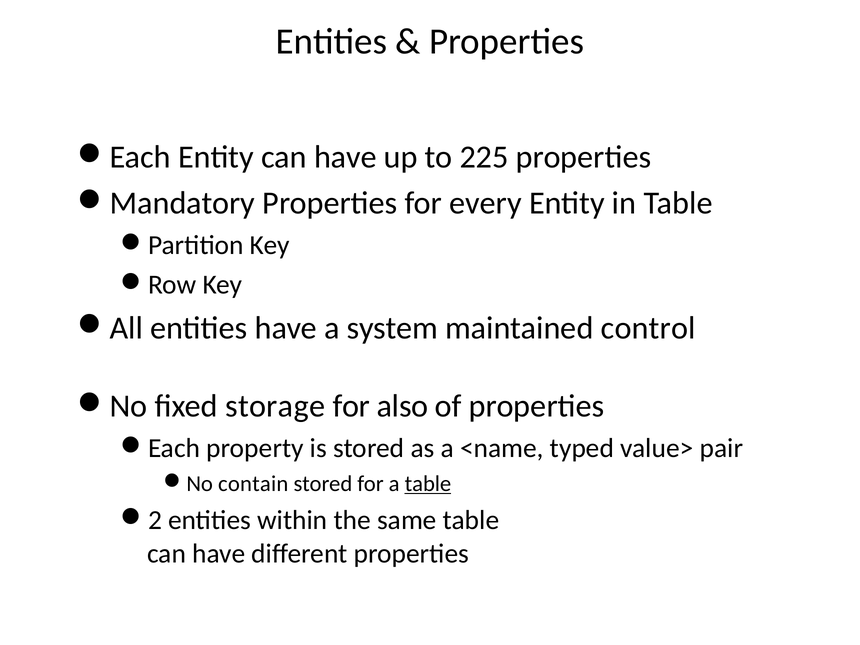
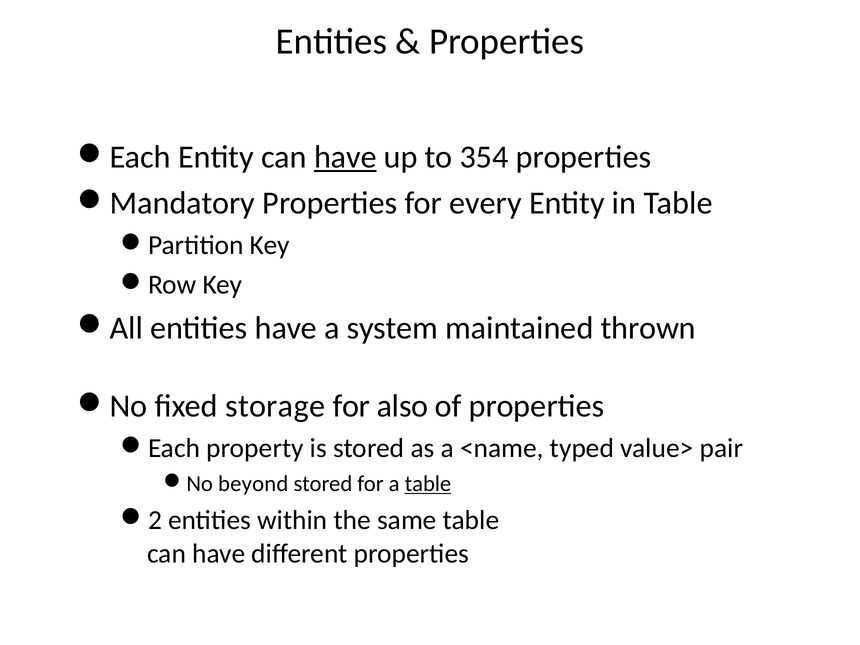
have underline: none -> present (345, 157)
225: 225 -> 354 (484, 157)
control: control -> thrown (648, 328)
contain: contain -> beyond (253, 484)
